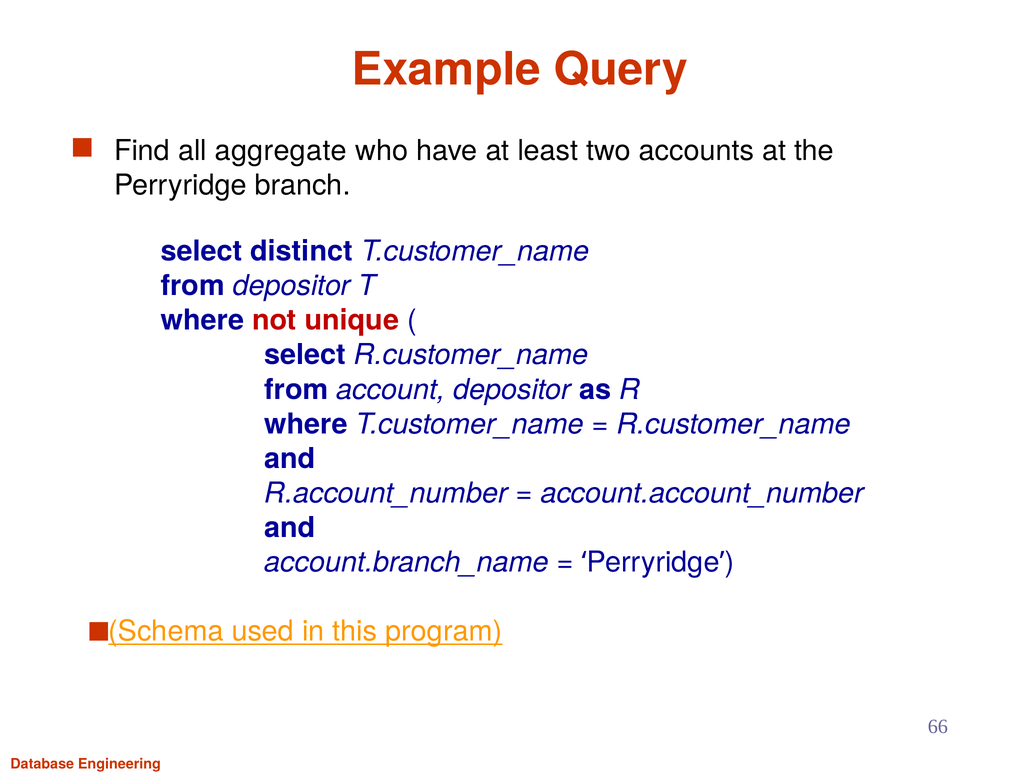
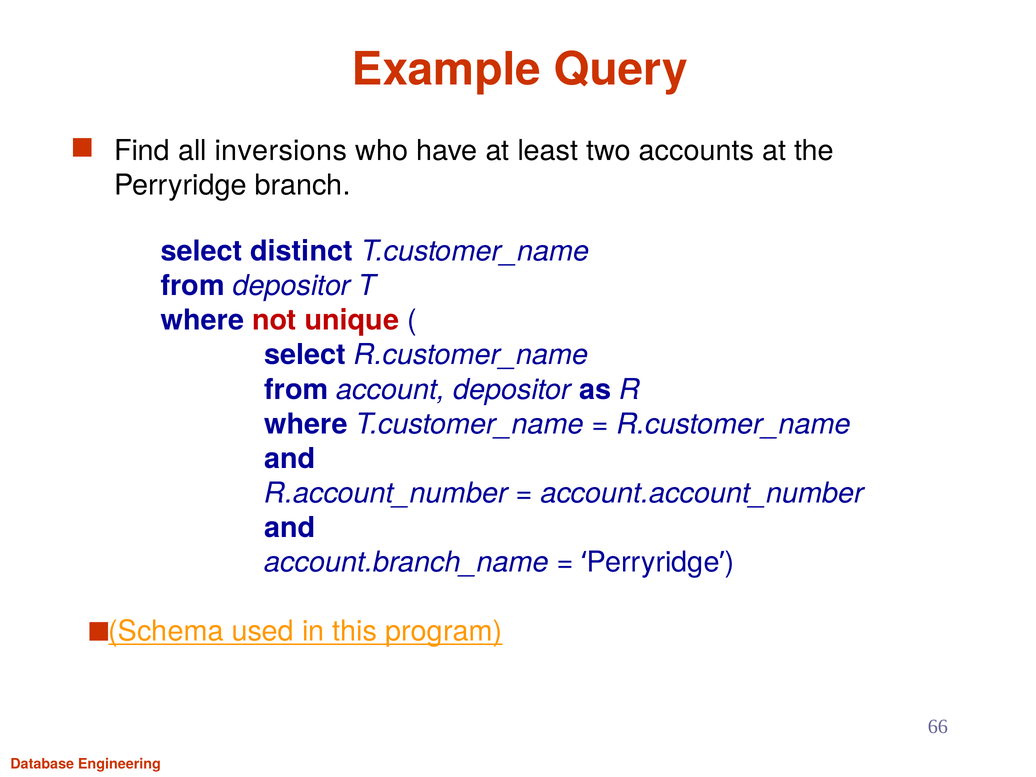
aggregate: aggregate -> inversions (281, 151)
